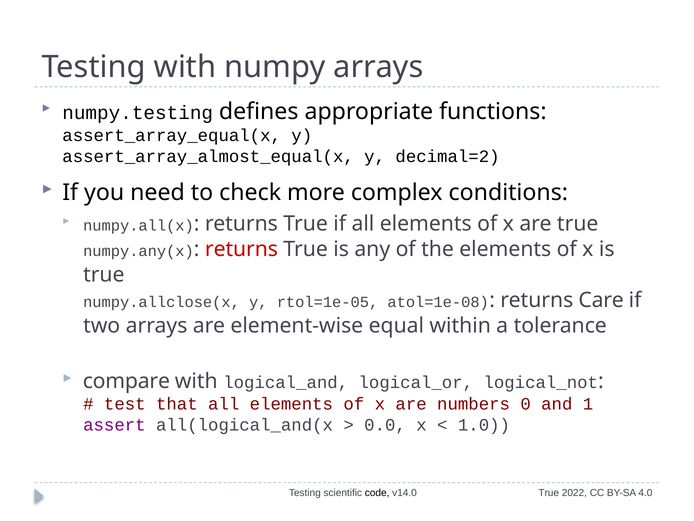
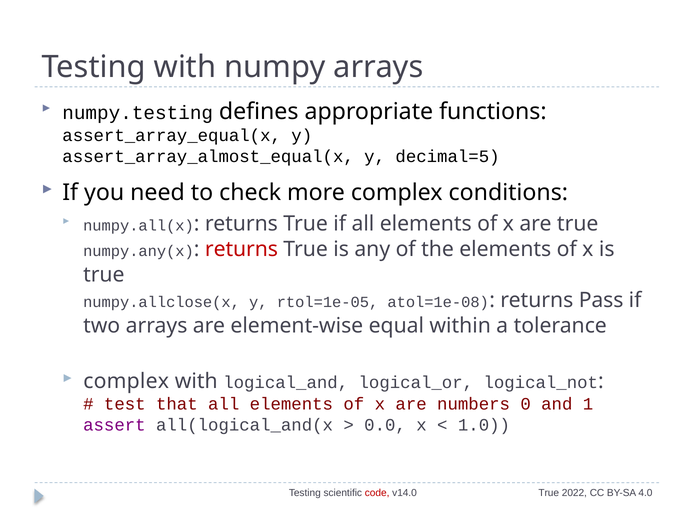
decimal=2: decimal=2 -> decimal=5 (448, 156)
Care: Care -> Pass (601, 300)
compare: compare -> complex (126, 381)
code colour: black -> red (377, 493)
